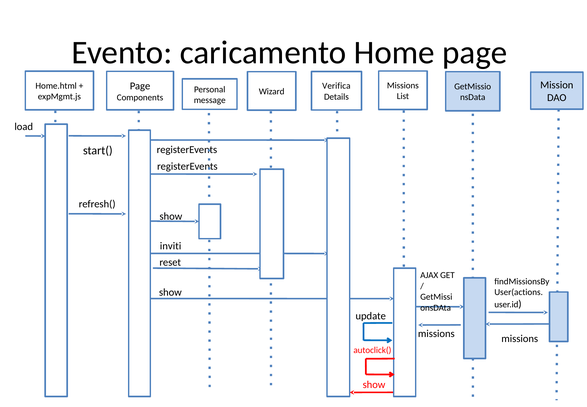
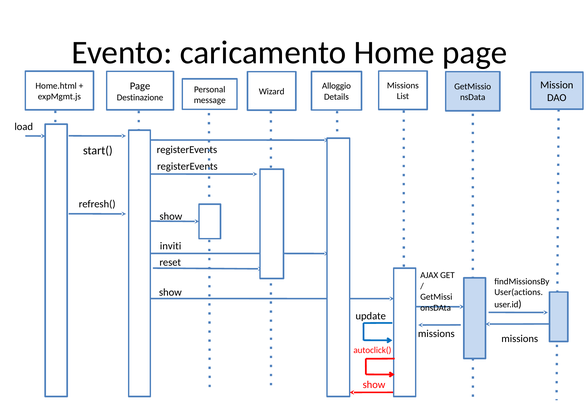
Verifica: Verifica -> Alloggio (336, 86)
Components: Components -> Destinazione (140, 97)
